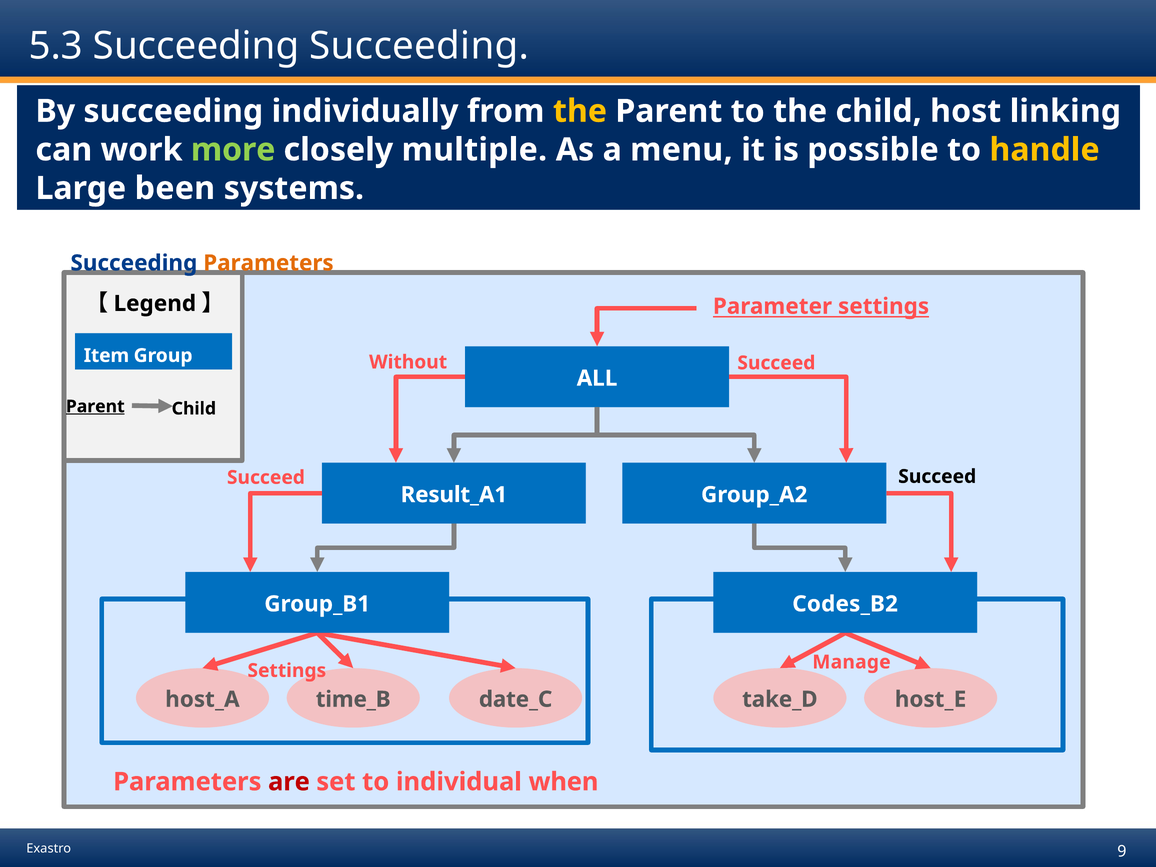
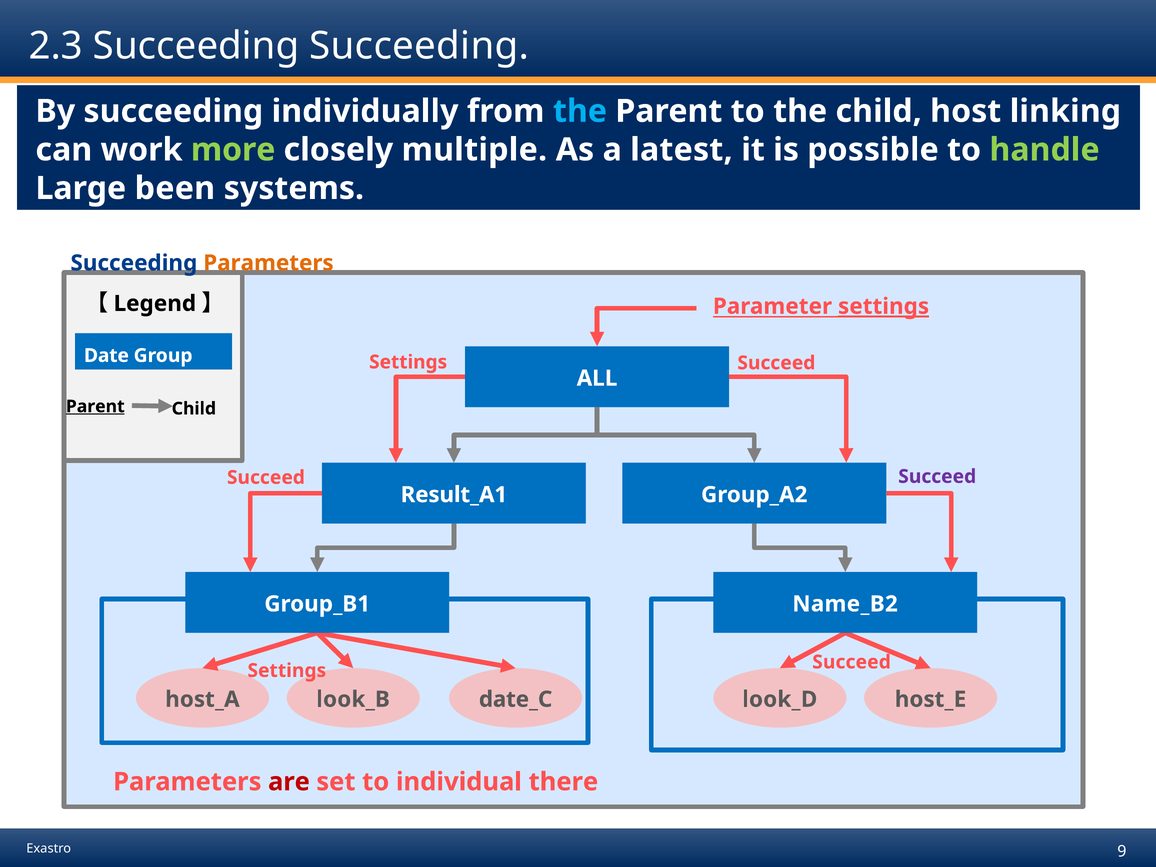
5.3: 5.3 -> 2.3 (56, 46)
the colour: yellow -> light blue (580, 111)
menu: menu -> latest (681, 150)
handle colour: yellow -> light green (1045, 150)
settings underline: none -> present (884, 306)
Item: Item -> Date (106, 356)
Without: Without -> Settings (408, 362)
Succeed colour: black -> purple (937, 477)
Codes_B2: Codes_B2 -> Name_B2 (845, 604)
Settings Manage: Manage -> Succeed (852, 662)
time_B: time_B -> look_B (353, 699)
take_D: take_D -> look_D (780, 699)
when: when -> there (563, 782)
